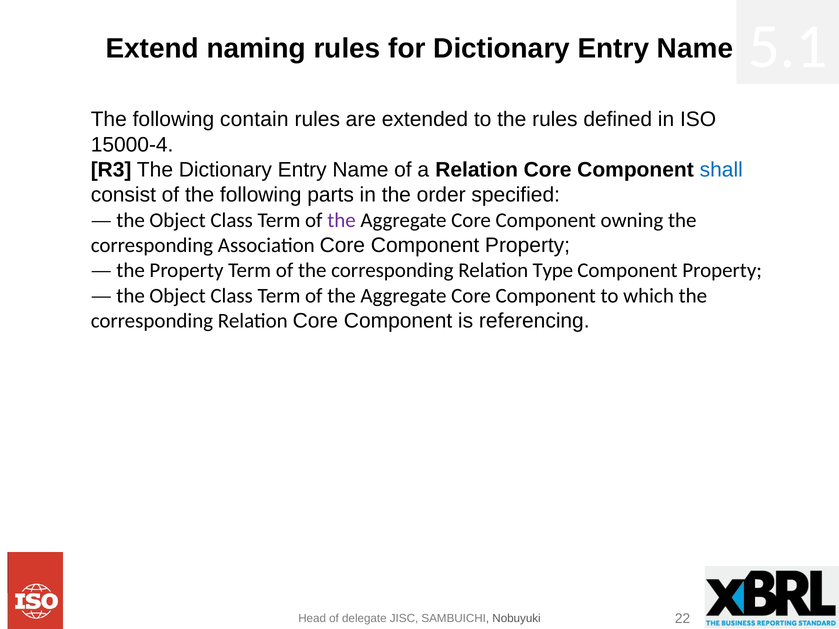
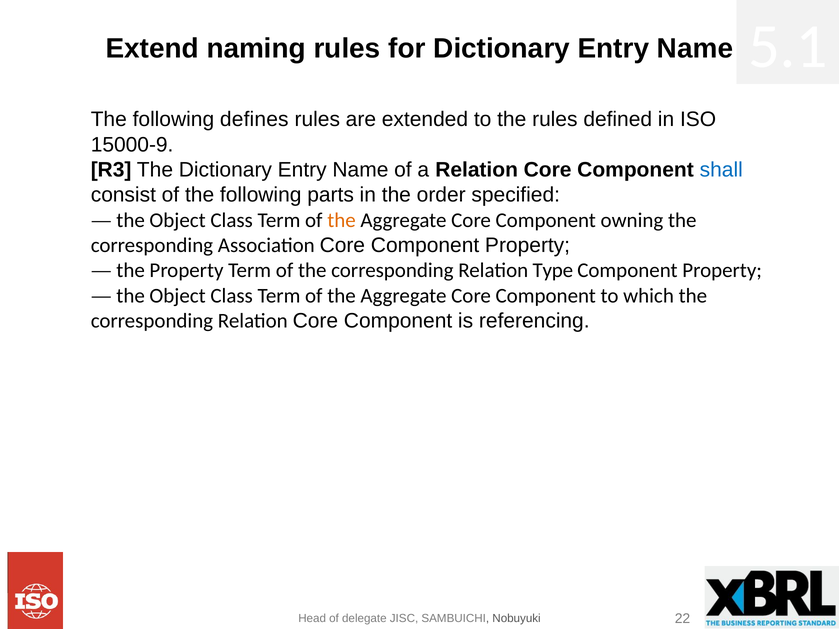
contain: contain -> defines (254, 120)
15000-4: 15000-4 -> 15000-9 (132, 145)
the colour: purple -> orange (341, 220)
